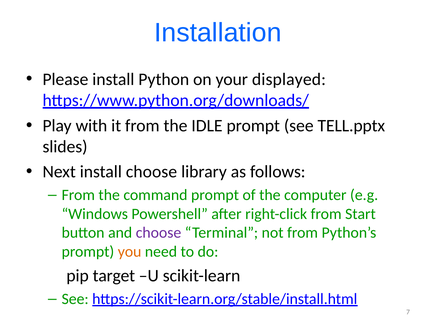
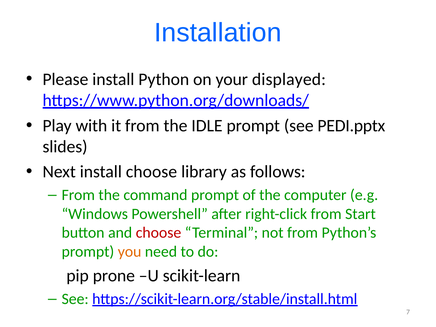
TELL.pptx: TELL.pptx -> PEDI.pptx (351, 126)
choose colour: purple -> red (159, 233)
target: target -> prone (114, 276)
